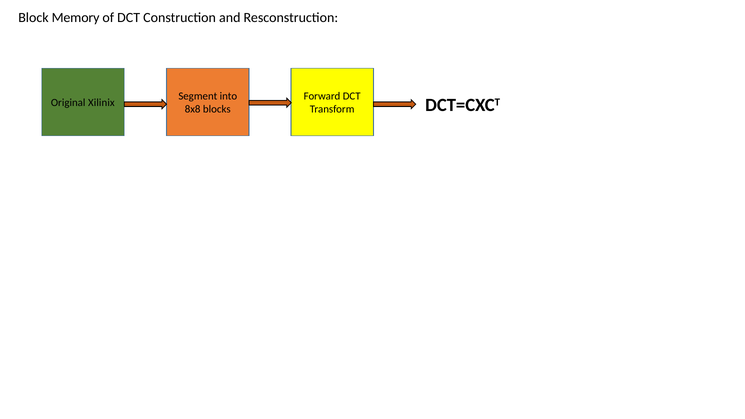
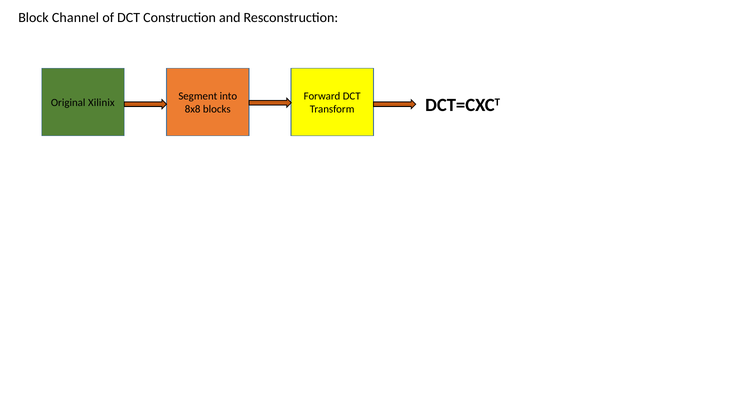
Memory: Memory -> Channel (75, 18)
